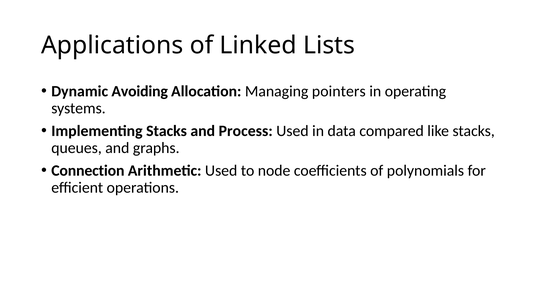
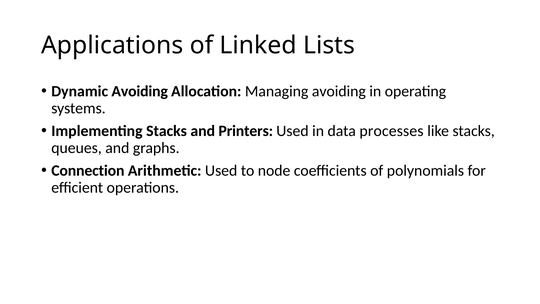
Managing pointers: pointers -> avoiding (339, 91)
Process: Process -> Printers (246, 131)
compared: compared -> processes (391, 131)
